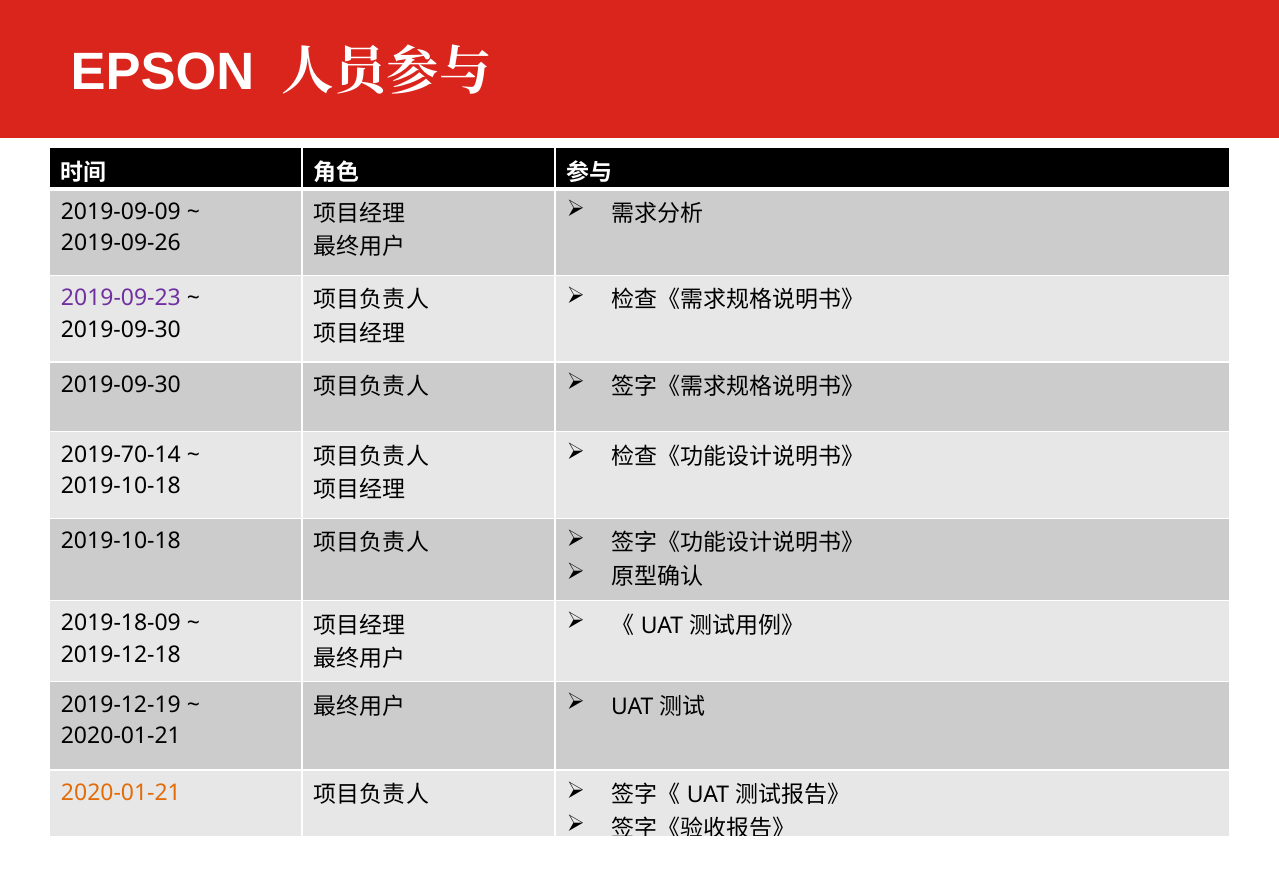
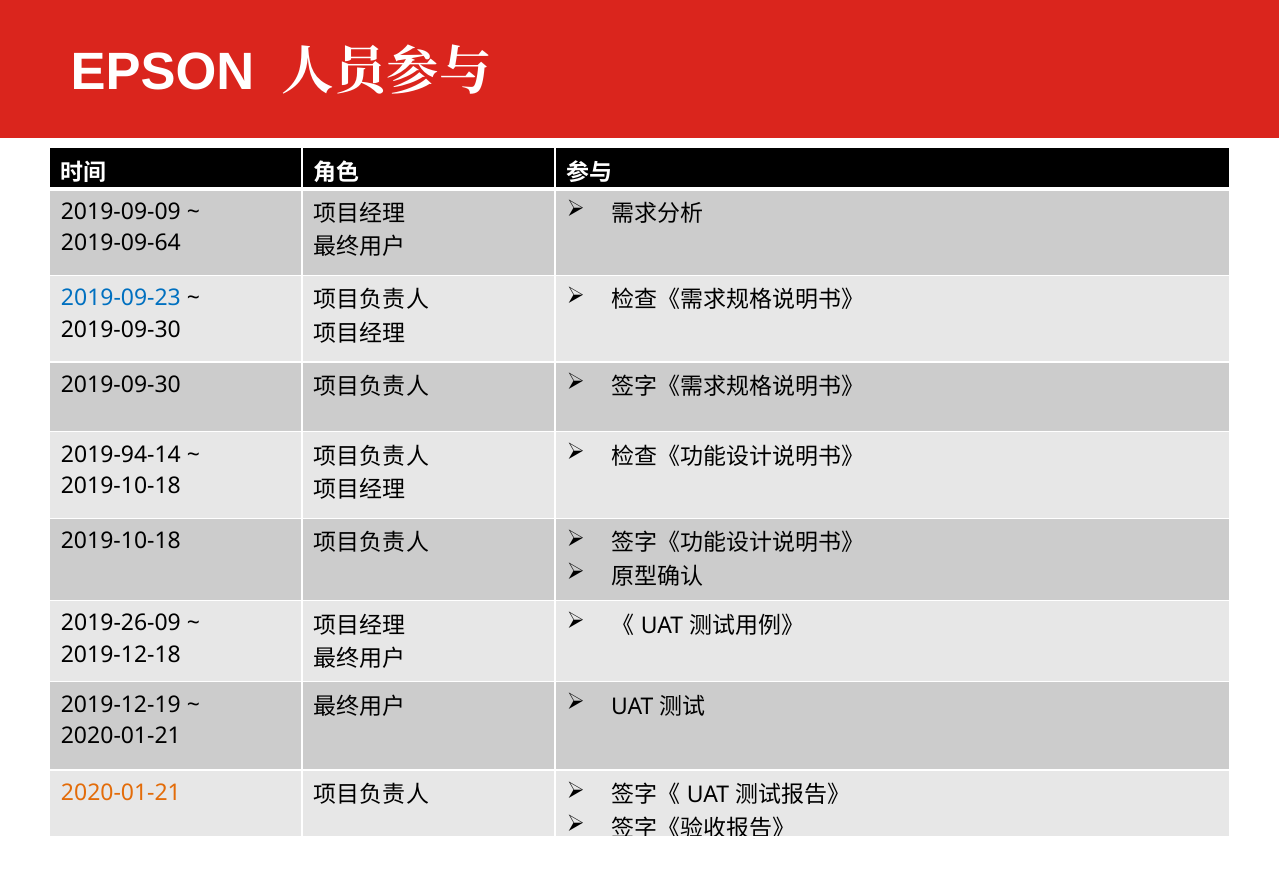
2019-09-26: 2019-09-26 -> 2019-09-64 (121, 243)
2019-09-23 colour: purple -> blue (121, 298)
2019-70-14: 2019-70-14 -> 2019-94-14 (121, 454)
2019-18-09: 2019-18-09 -> 2019-26-09 (121, 623)
